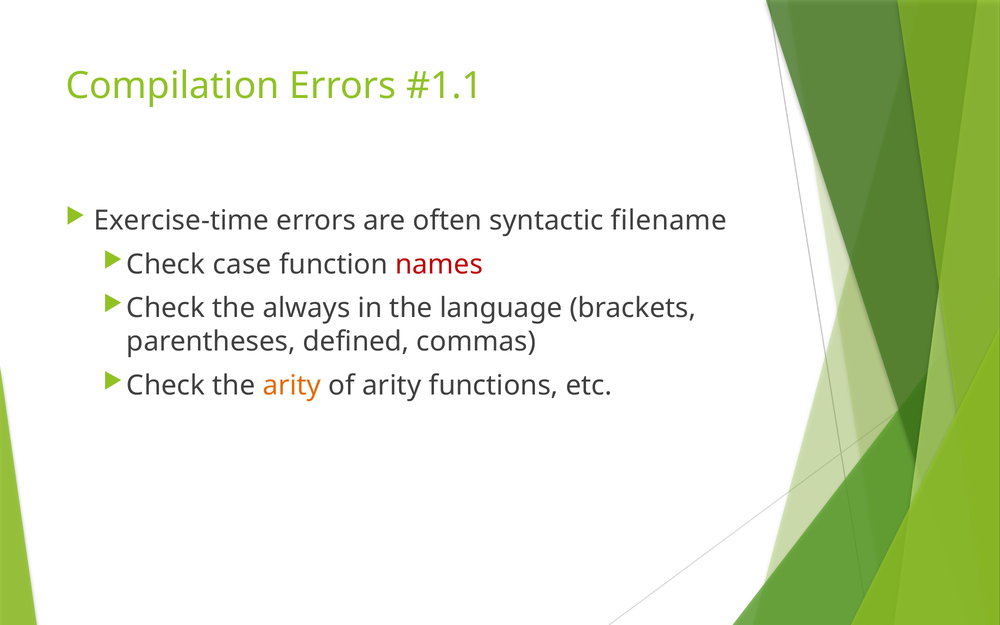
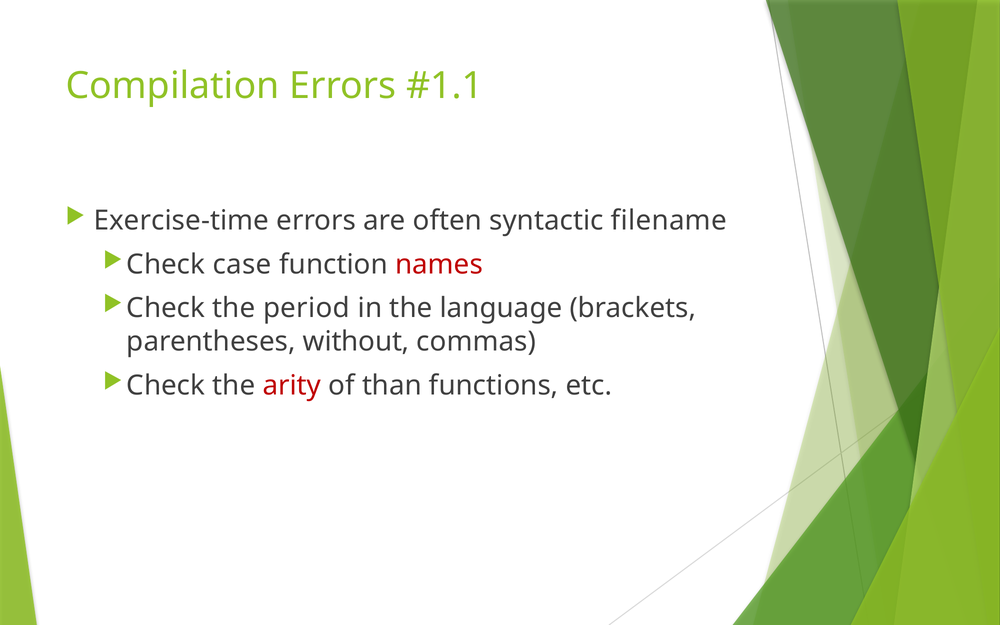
always: always -> period (306, 308)
defined: defined -> without (356, 342)
arity colour: orange -> red (292, 385)
of arity: arity -> than (392, 385)
